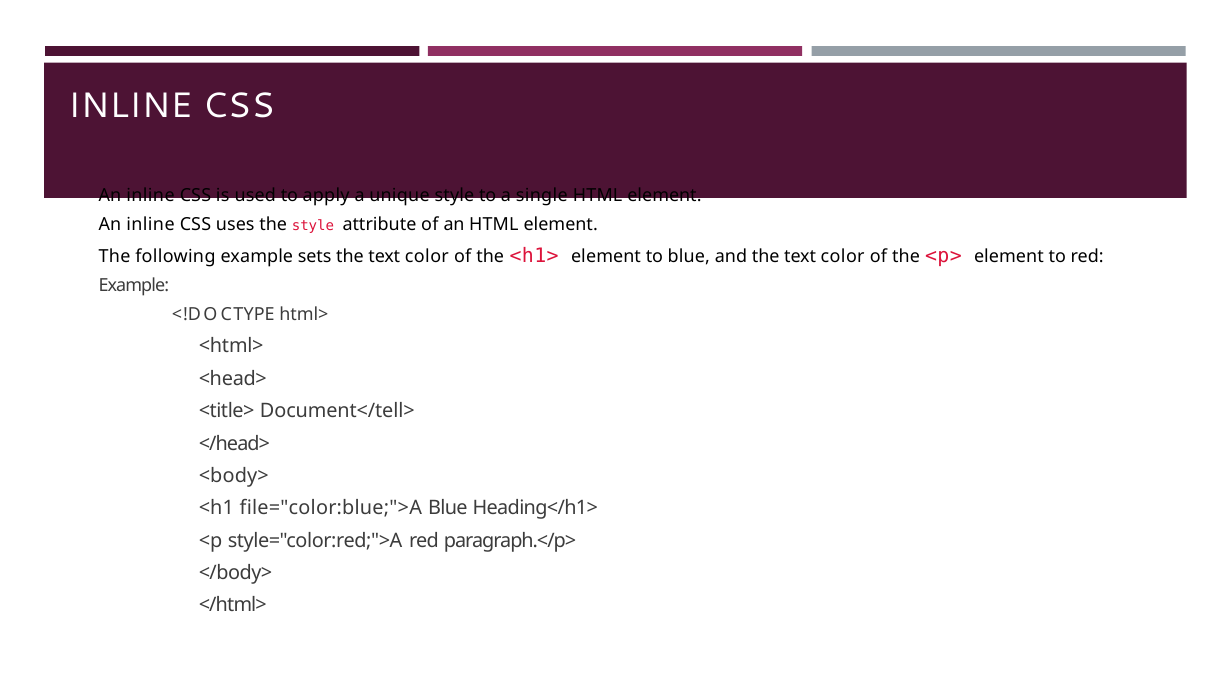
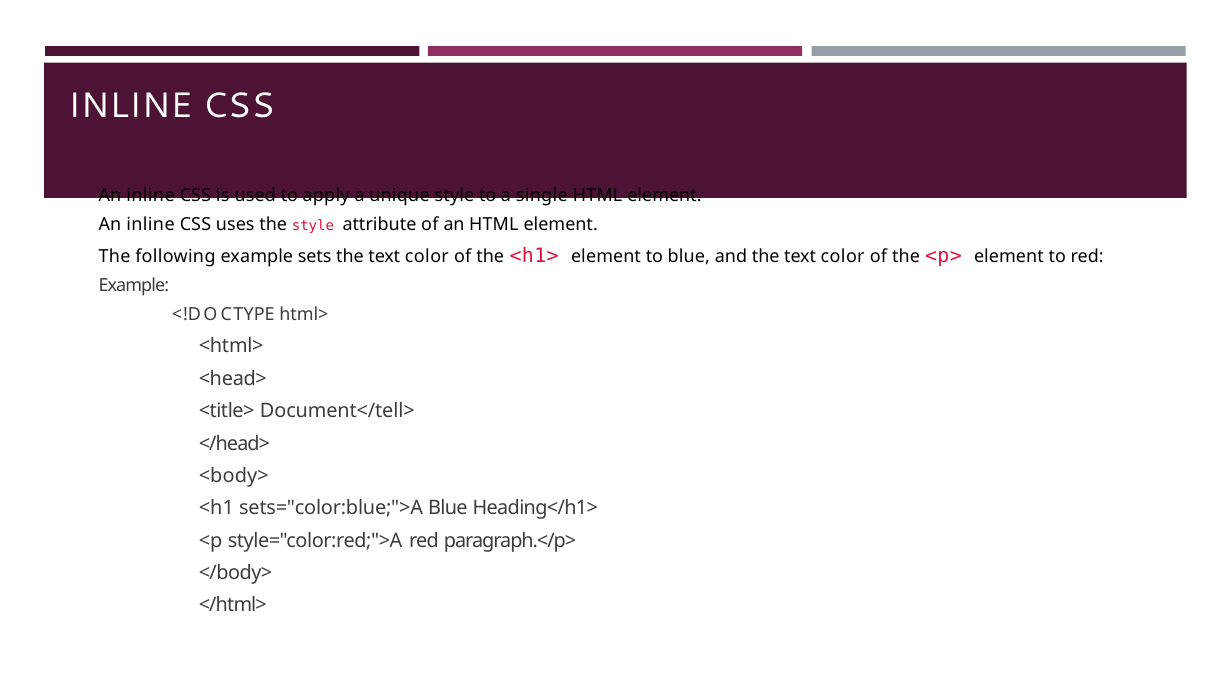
file="color:blue;">A: file="color:blue;">A -> sets="color:blue;">A (331, 508)
